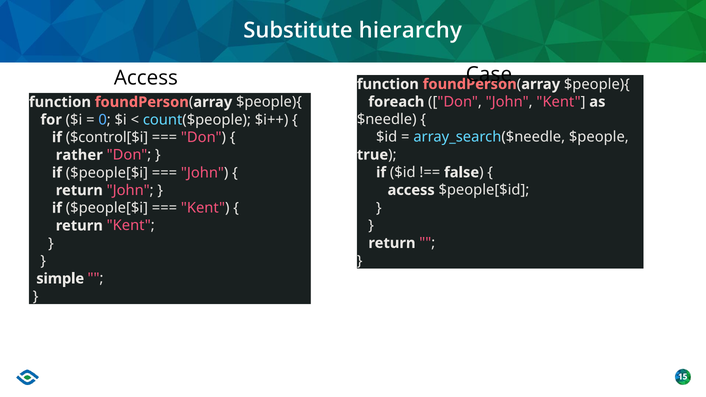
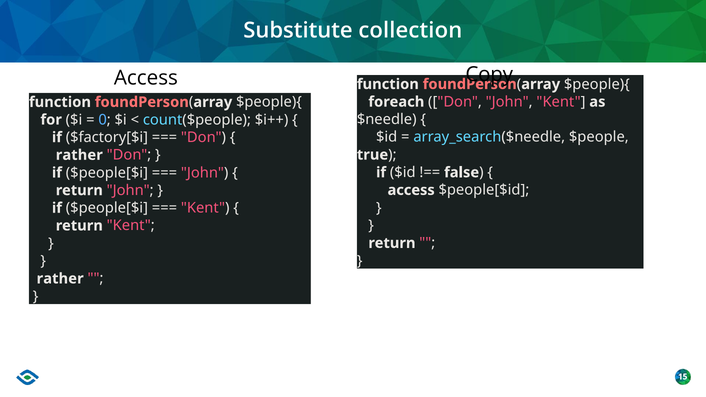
hierarchy: hierarchy -> collection (410, 31)
Case: Case -> Copy (489, 74)
$control[$i: $control[$i -> $factory[$i (107, 137)
simple: simple -> rather (60, 279)
